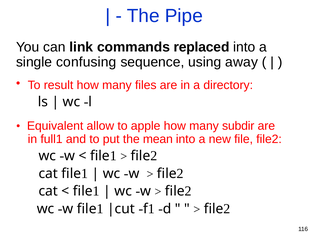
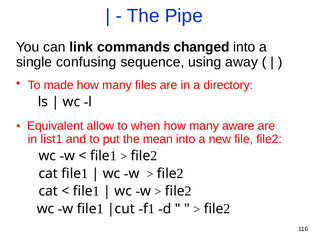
replaced: replaced -> changed (202, 47)
result: result -> made (59, 85)
apple: apple -> when (146, 126)
subdir: subdir -> aware (238, 126)
full1: full1 -> list1 (51, 139)
